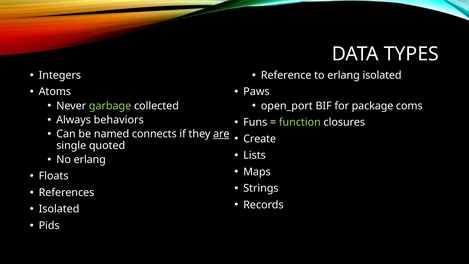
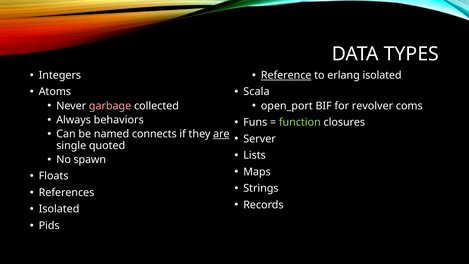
Reference underline: none -> present (286, 75)
Paws: Paws -> Scala (256, 92)
garbage colour: light green -> pink (110, 106)
package: package -> revolver (372, 106)
Create: Create -> Server (260, 139)
No erlang: erlang -> spawn (90, 159)
